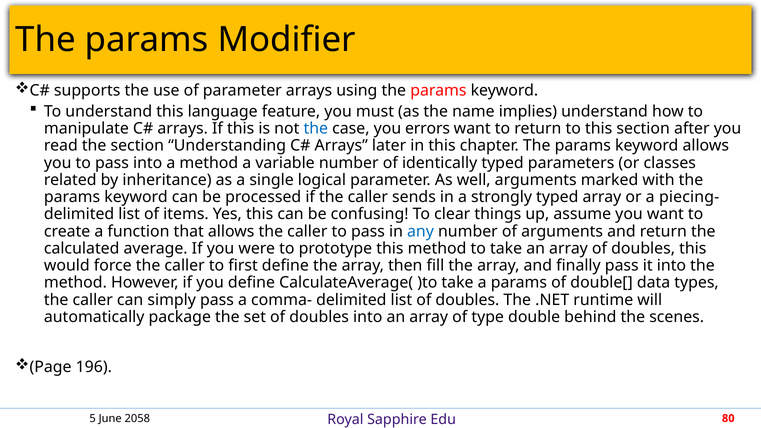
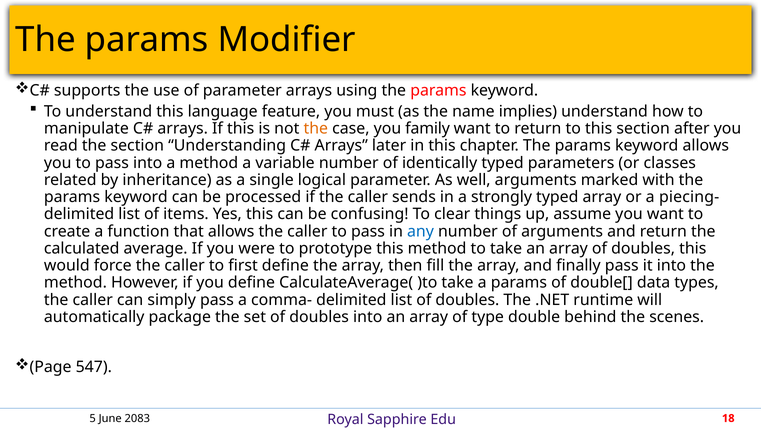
the colour: blue -> orange (316, 129)
errors: errors -> family (428, 129)
196: 196 -> 547 (94, 367)
2058: 2058 -> 2083 (137, 418)
80: 80 -> 18 (728, 418)
